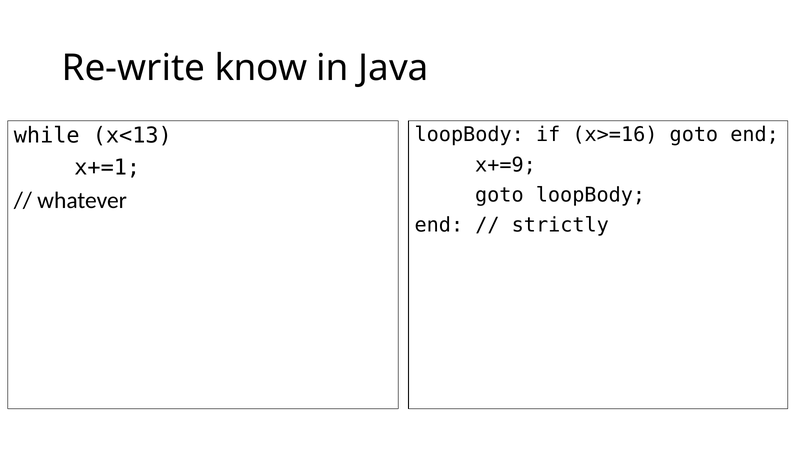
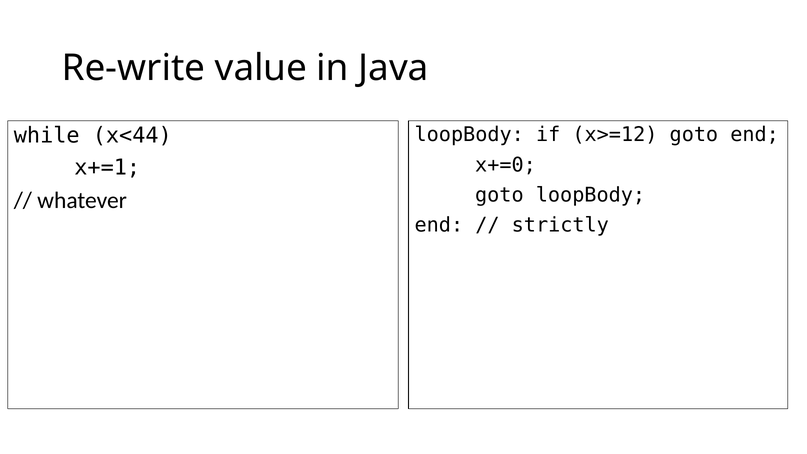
know: know -> value (261, 68)
x>=16: x>=16 -> x>=12 (615, 135)
x<13: x<13 -> x<44 (132, 136)
x+=9: x+=9 -> x+=0 (505, 165)
